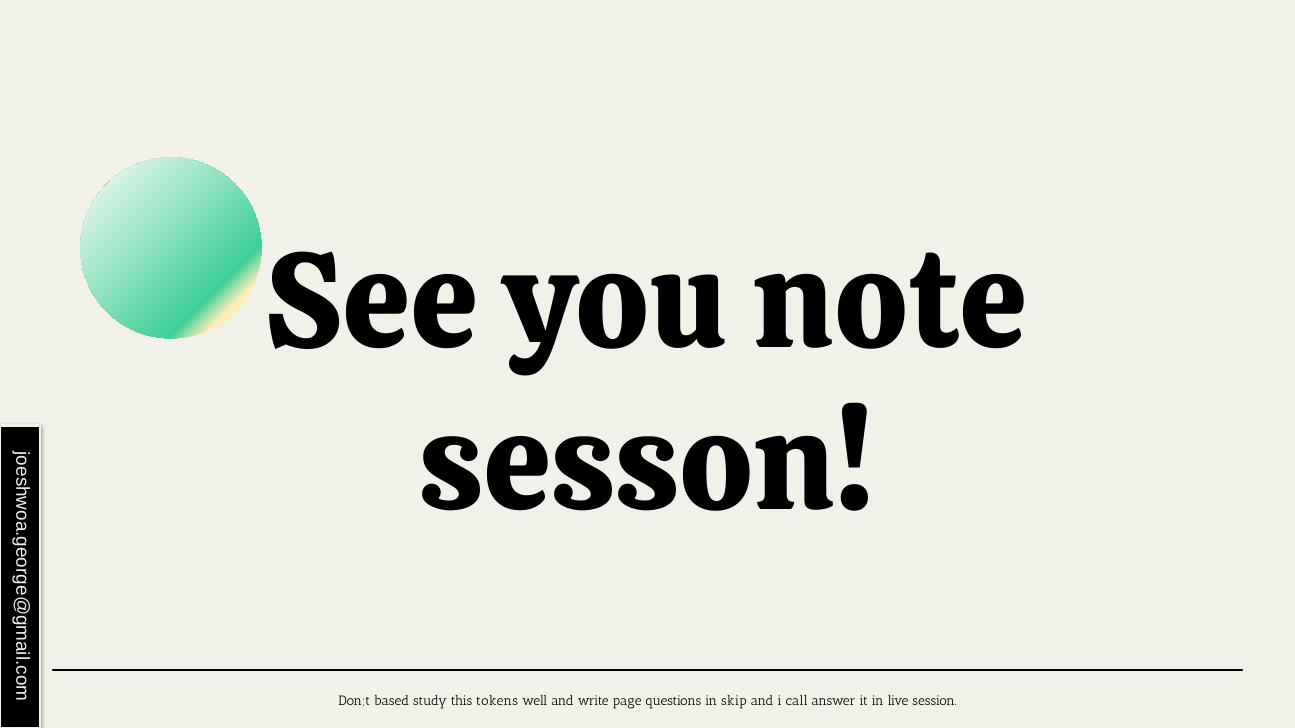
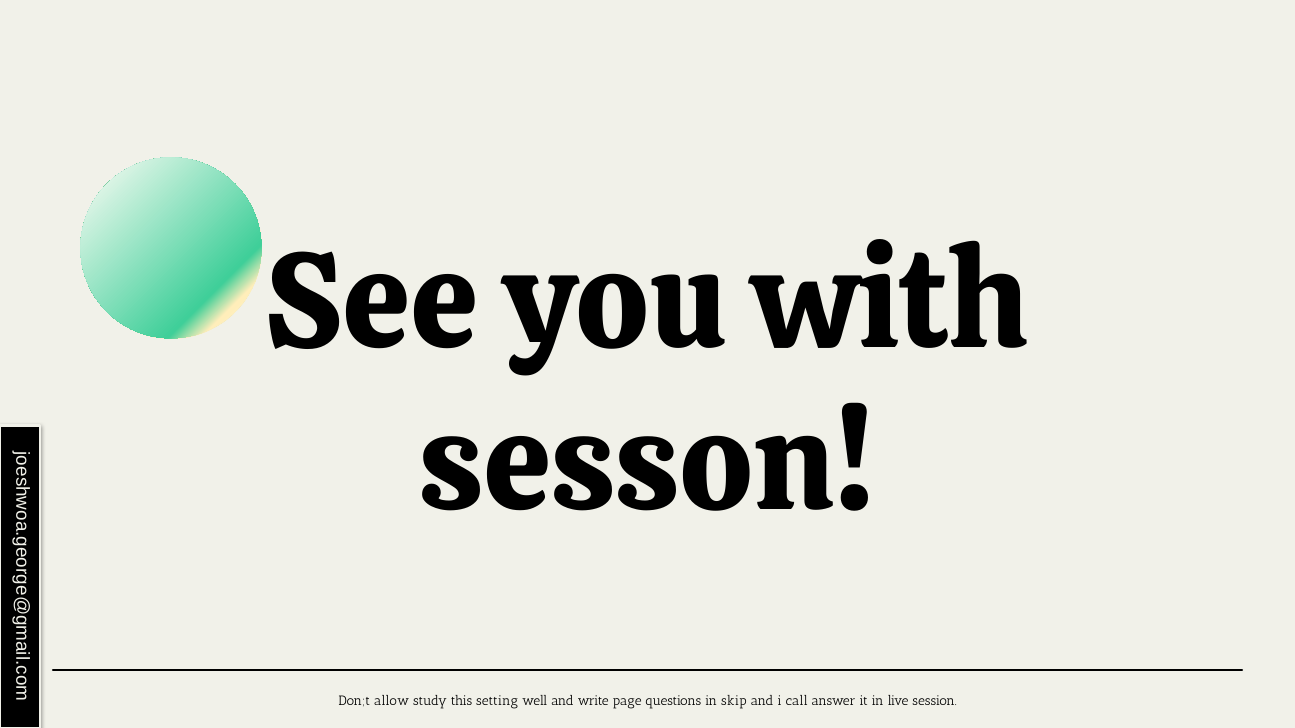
note: note -> with (891, 303)
based: based -> allow (392, 702)
tokens: tokens -> setting (497, 702)
